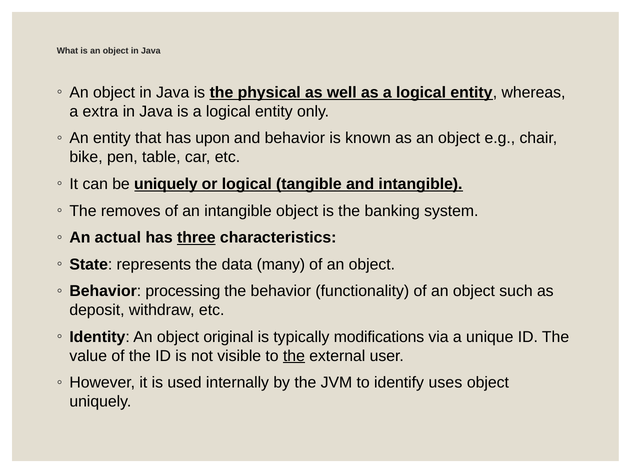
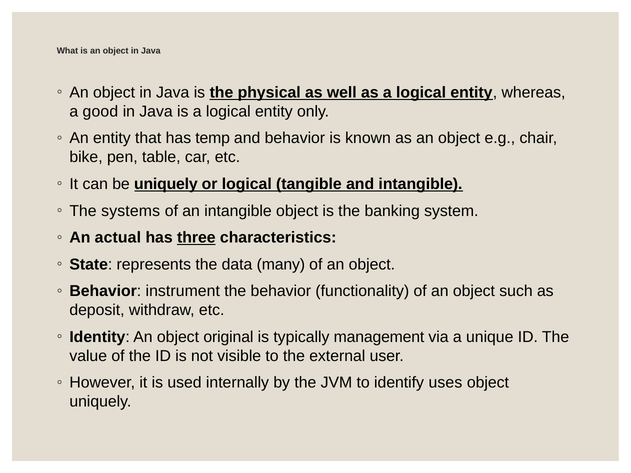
extra: extra -> good (100, 112)
upon: upon -> temp (213, 138)
removes: removes -> systems (131, 211)
processing: processing -> instrument (183, 291)
modifications: modifications -> management (379, 337)
the underline: present -> none (294, 356)
